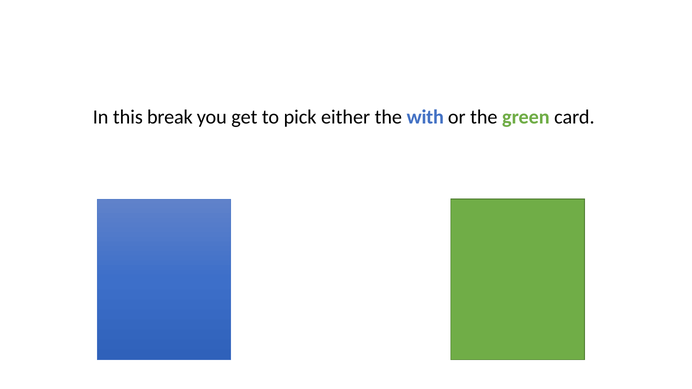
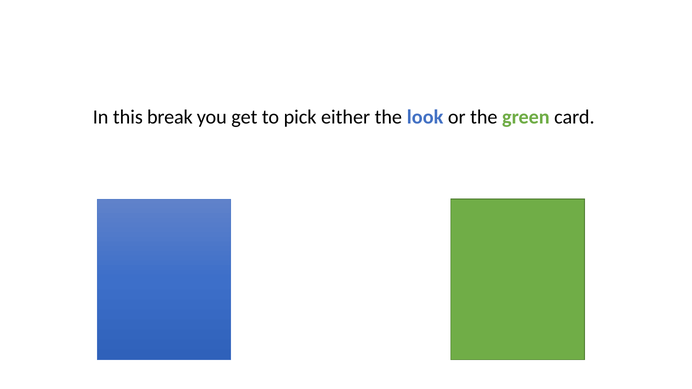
with: with -> look (425, 117)
